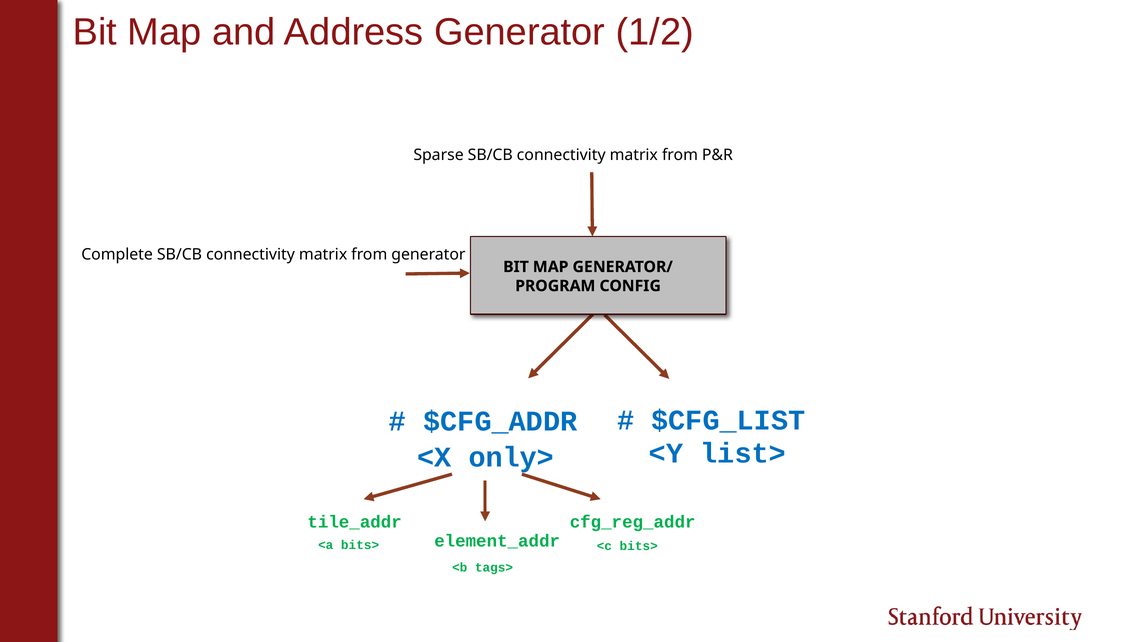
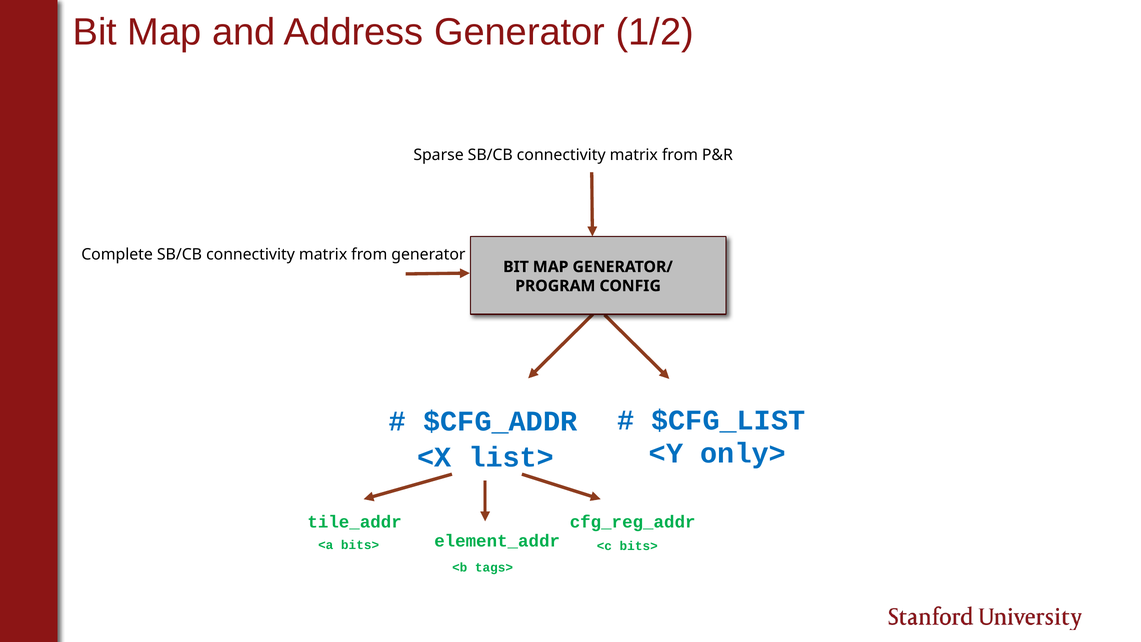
list>: list> -> only> (743, 453)
only>: only> -> list> (511, 457)
